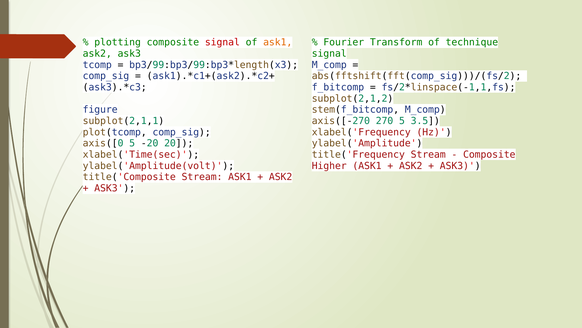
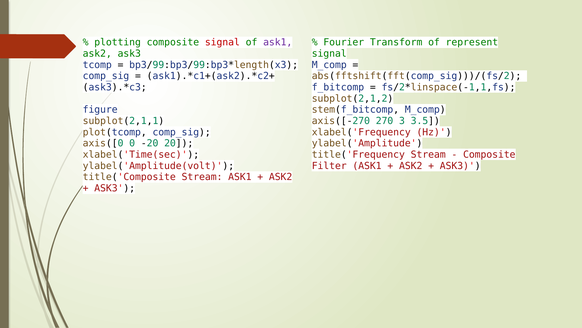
ask1 colour: orange -> purple (278, 42)
technique: technique -> represent (472, 42)
270 5: 5 -> 3 (402, 121)
axis([0 5: 5 -> 0 (132, 143)
Higher: Higher -> Filter (329, 166)
